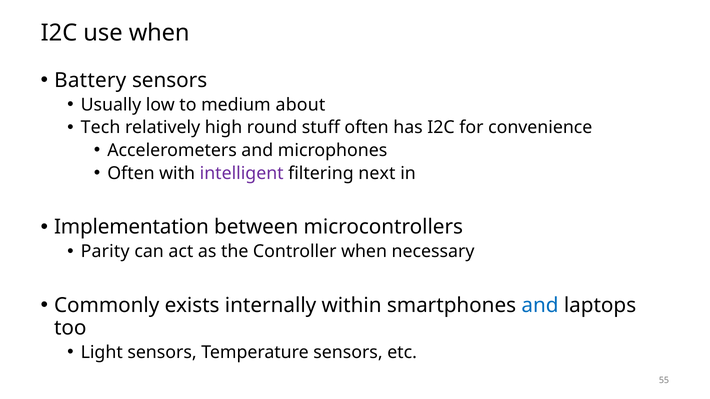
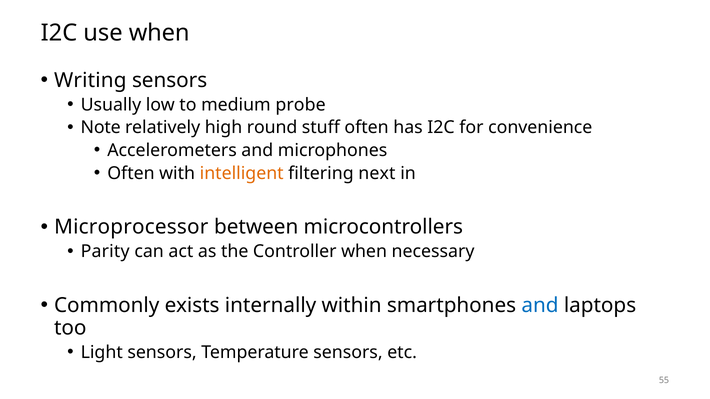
Battery: Battery -> Writing (90, 80)
about: about -> probe (301, 105)
Tech: Tech -> Note (101, 128)
intelligent colour: purple -> orange (242, 173)
Implementation: Implementation -> Microprocessor (131, 227)
